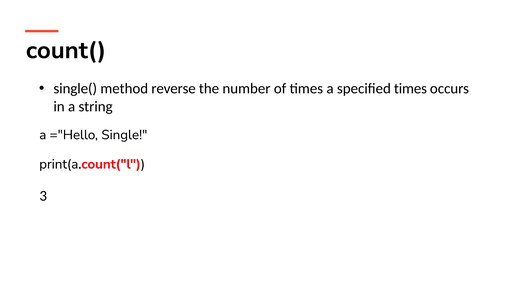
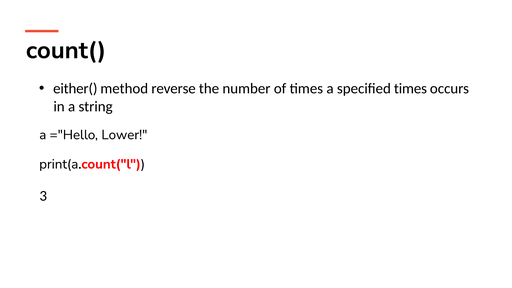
single(: single( -> either( (75, 89)
Single: Single -> Lower (124, 135)
